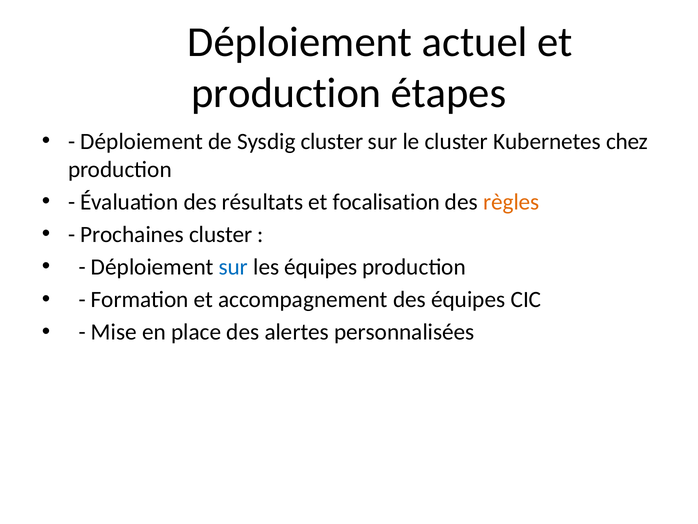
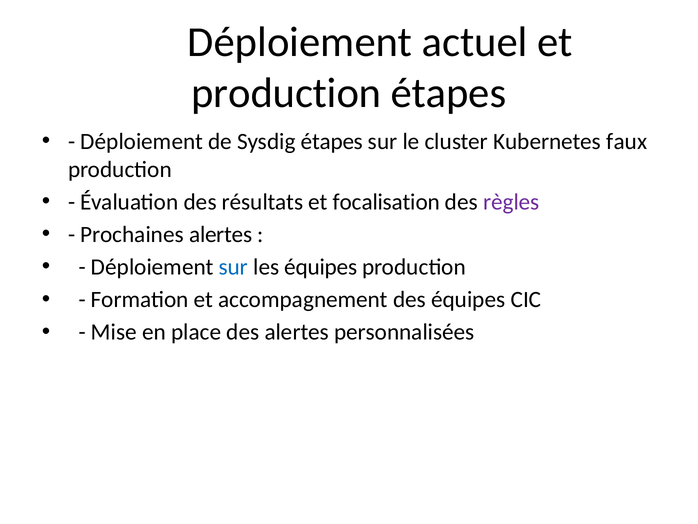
Sysdig cluster: cluster -> étapes (332, 141)
chez: chez -> faux (627, 141)
règles colour: orange -> purple (511, 202)
Prochaines cluster: cluster -> alertes (221, 234)
